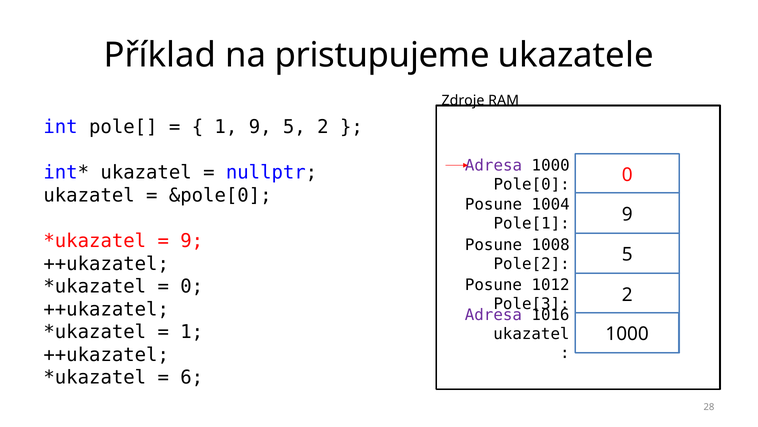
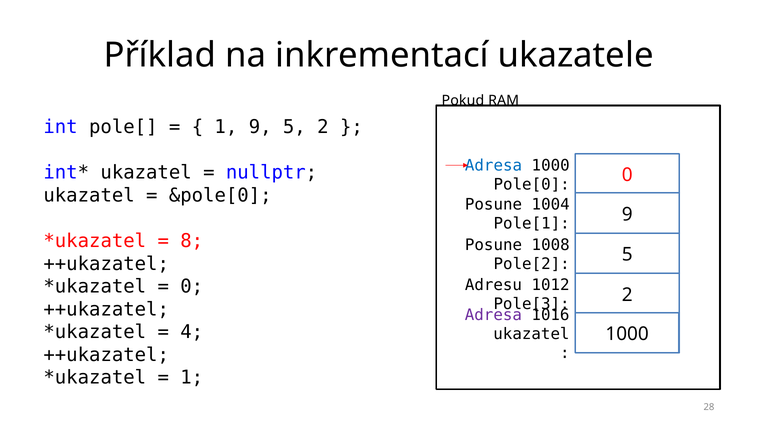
pristupujeme: pristupujeme -> inkrementací (382, 55)
Zdroje: Zdroje -> Pokud (463, 100)
Adresa colour: purple -> blue (494, 165)
9: 9 -> 8 (192, 241)
Posune: Posune -> Adresu (493, 285)
1: 1 -> 4 (192, 332)
6: 6 -> 1 (192, 377)
